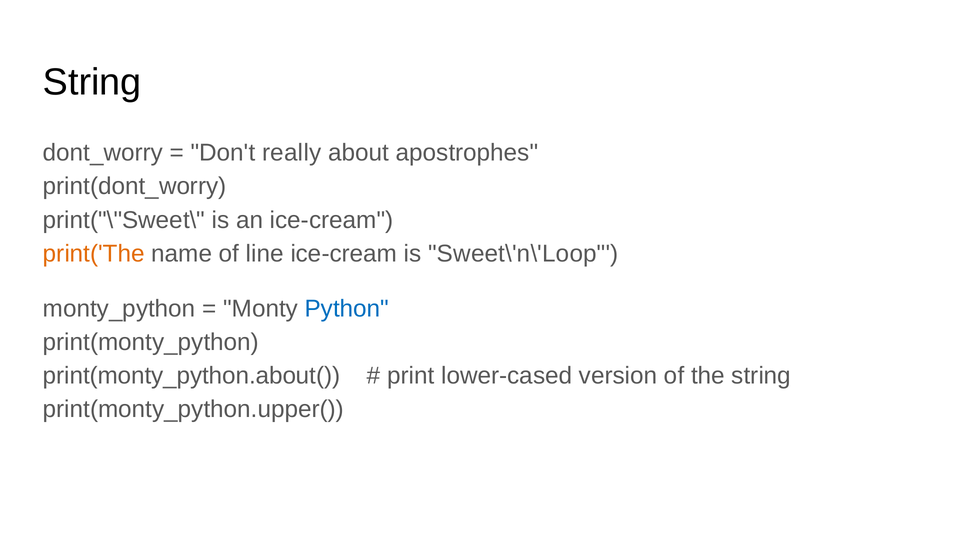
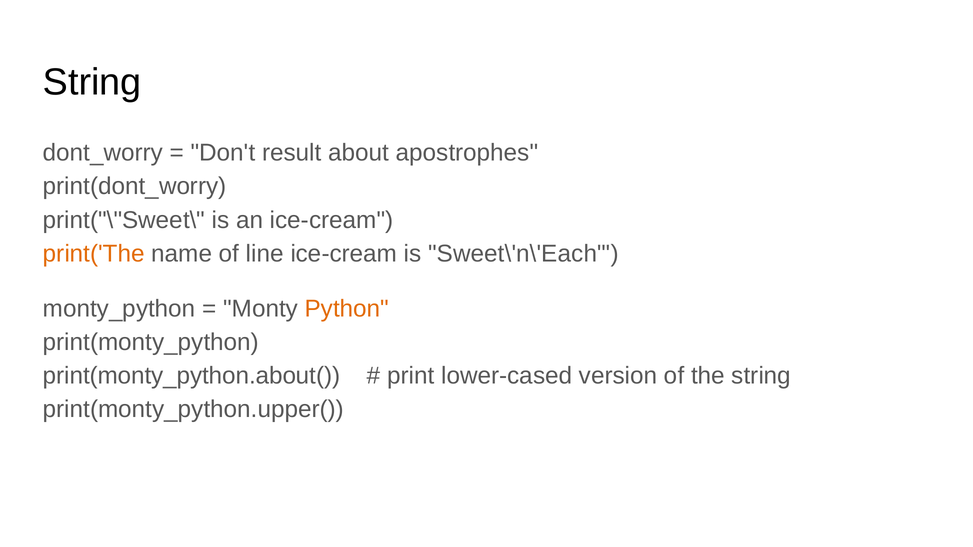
really: really -> result (292, 153)
Sweet\'n\'Loop: Sweet\'n\'Loop -> Sweet\'n\'Each (523, 254)
Python colour: blue -> orange (347, 309)
